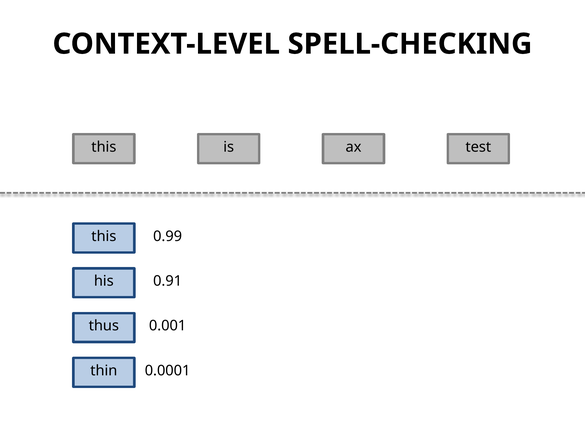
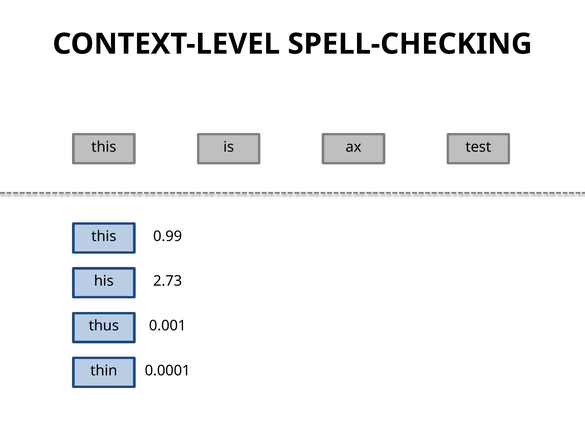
0.91: 0.91 -> 2.73 (168, 281)
